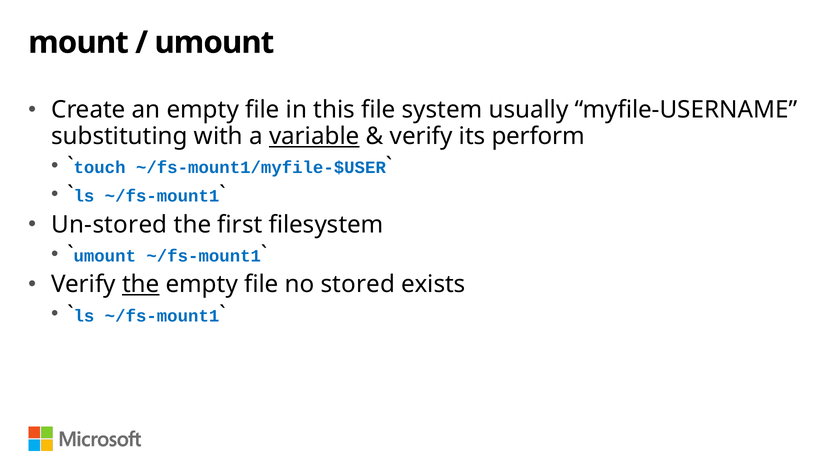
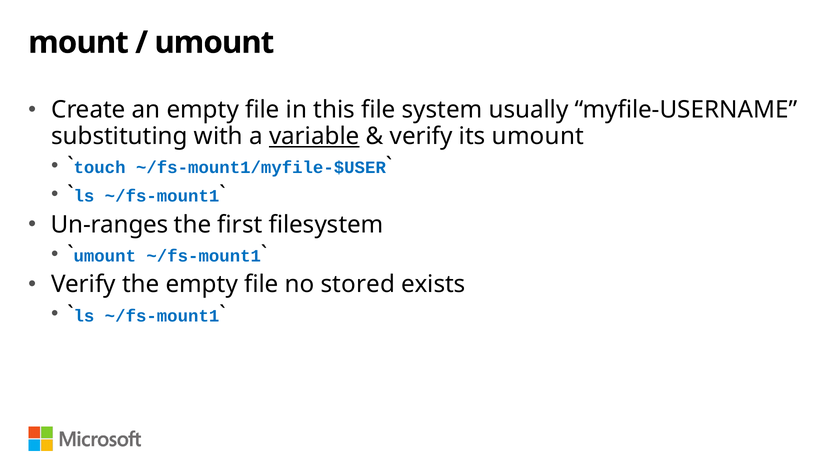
its perform: perform -> umount (538, 136)
Un-stored: Un-stored -> Un-ranges (110, 225)
the underline: present -> none (141, 285)
